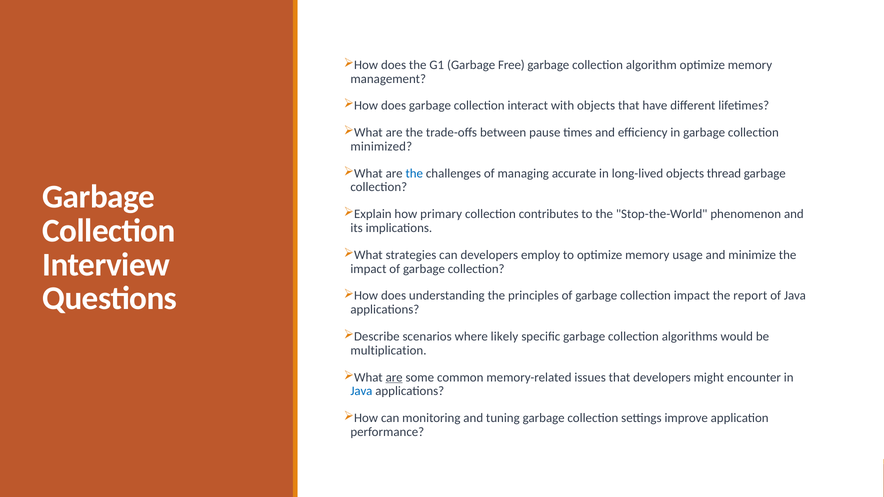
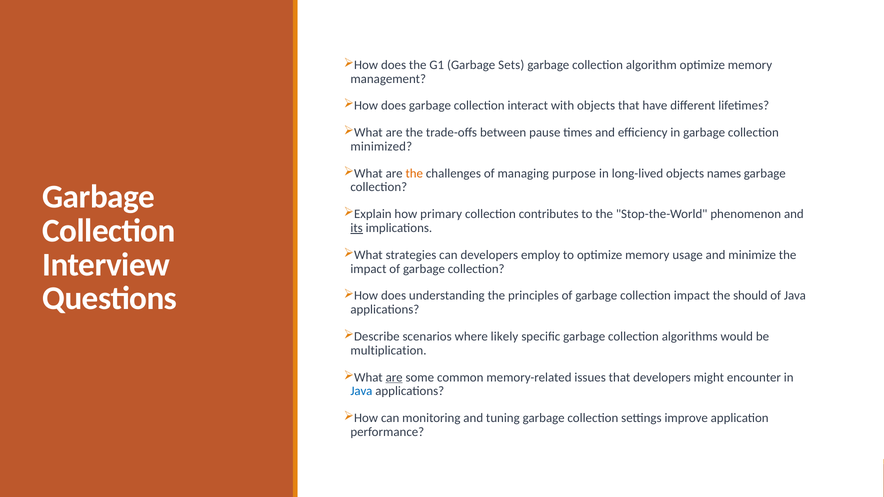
Free: Free -> Sets (511, 65)
the colour: blue -> orange (414, 173)
accurate: accurate -> purpose (574, 173)
thread: thread -> names (724, 173)
its underline: none -> present (357, 228)
report: report -> should (750, 296)
